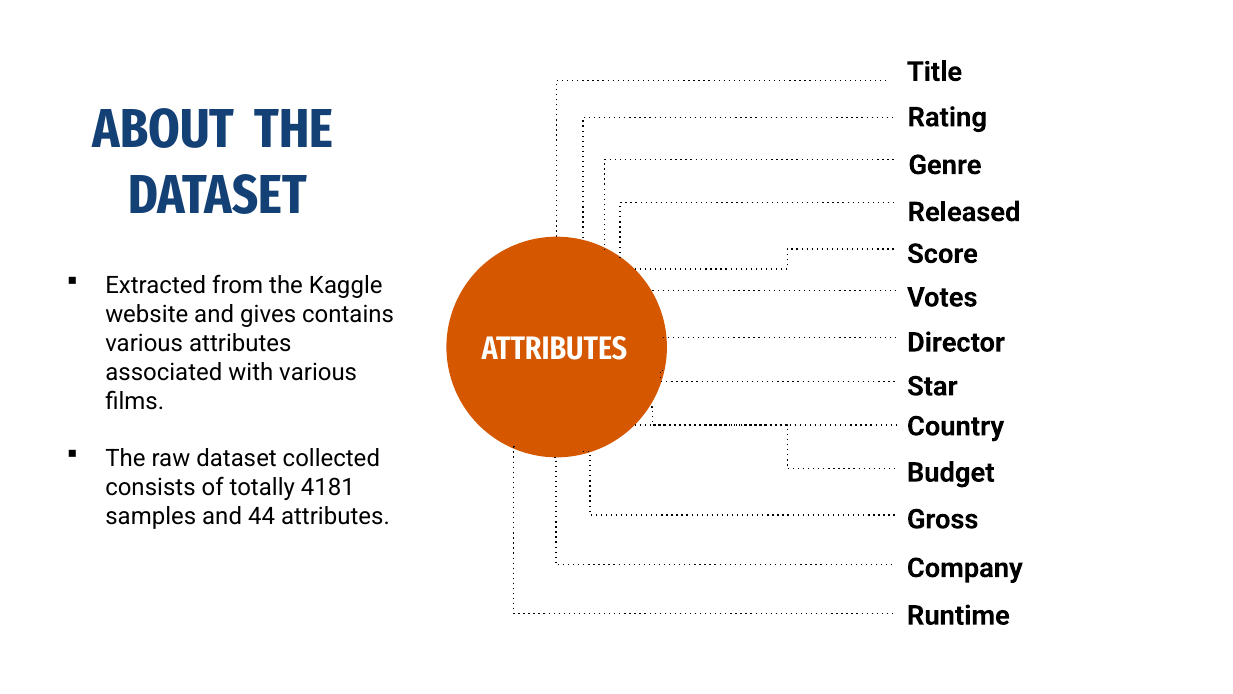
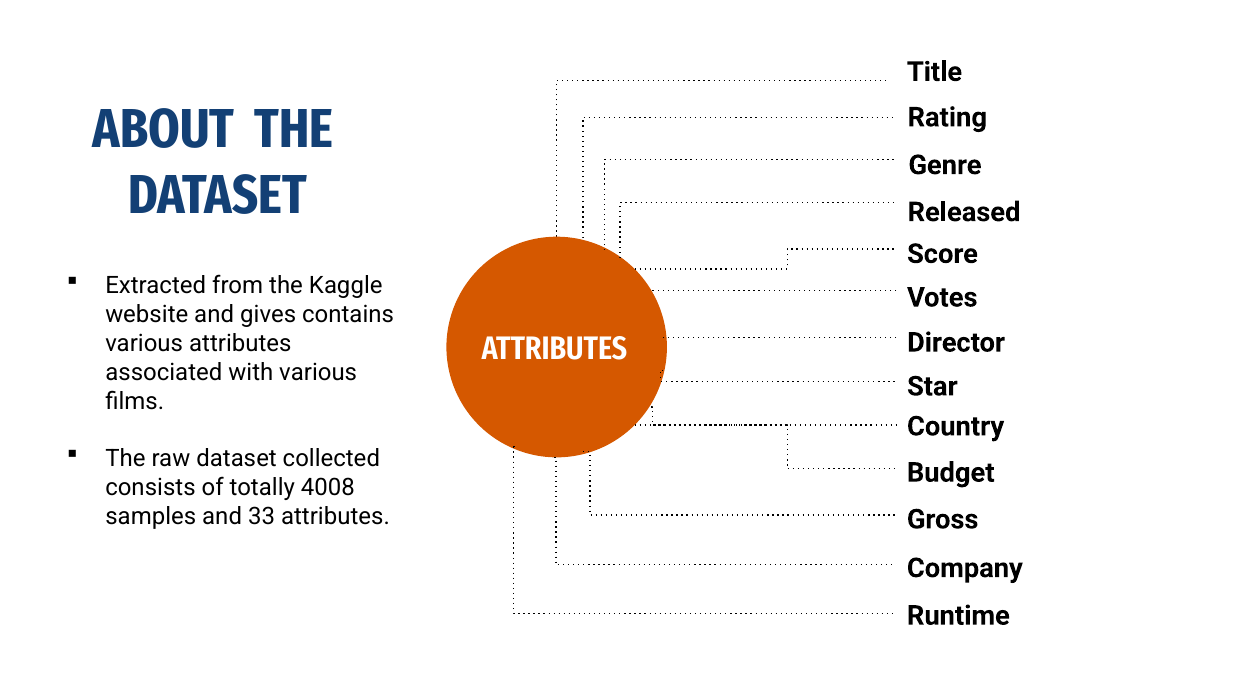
4181: 4181 -> 4008 (328, 487)
44: 44 -> 33 (262, 516)
